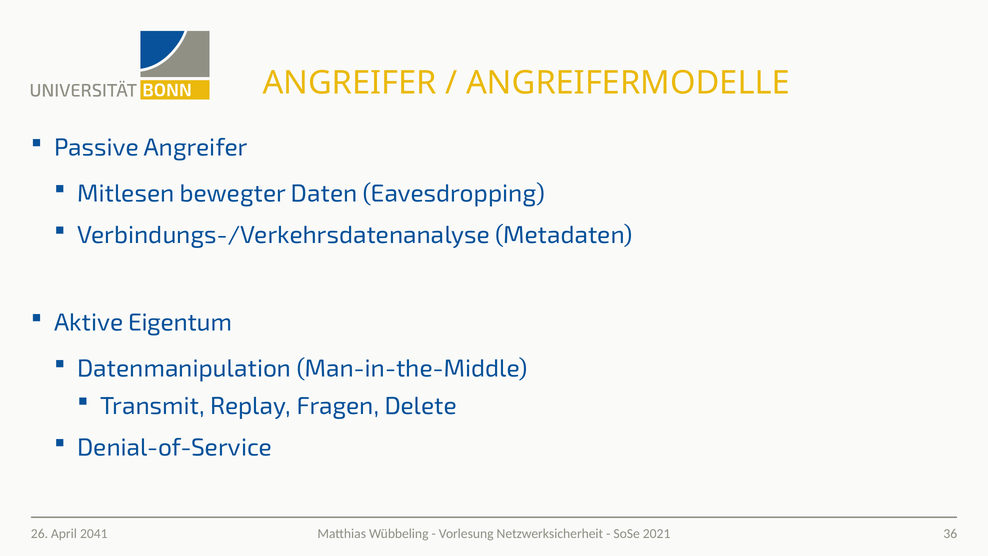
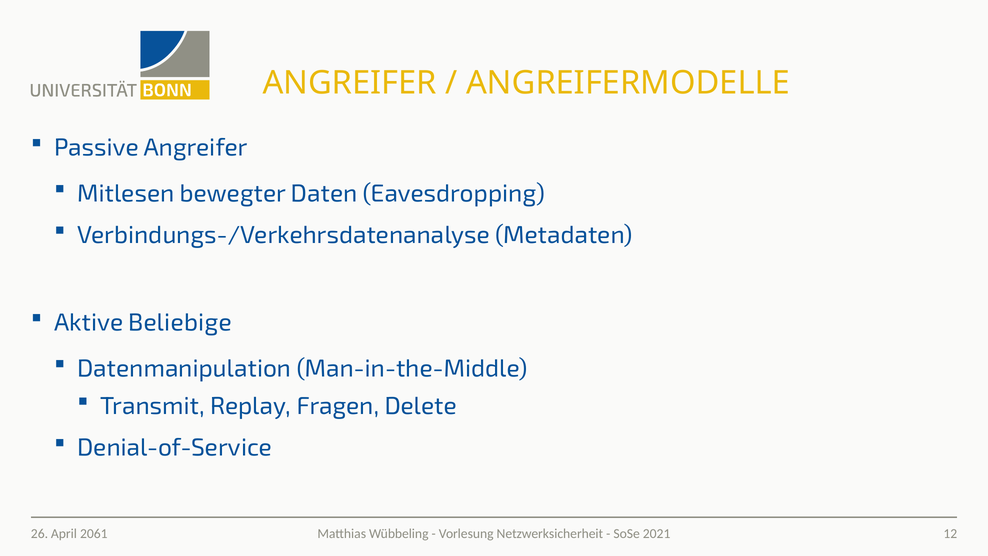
Eigentum: Eigentum -> Beliebige (180, 323)
36: 36 -> 12 (950, 533)
2041: 2041 -> 2061 (94, 534)
